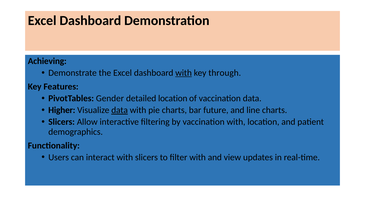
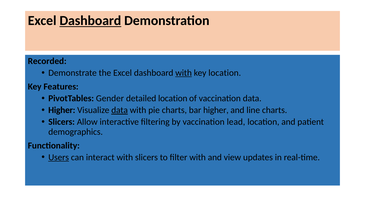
Dashboard underline: none -> present (90, 21)
Achieving: Achieving -> Recorded (47, 61)
key through: through -> location (225, 73)
bar future: future -> higher (216, 110)
vaccination with: with -> lead (236, 122)
Users underline: none -> present (59, 157)
